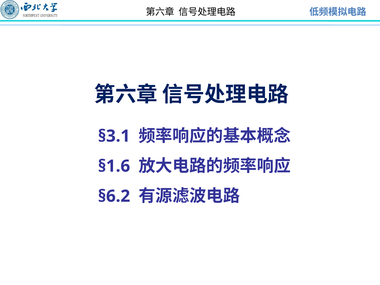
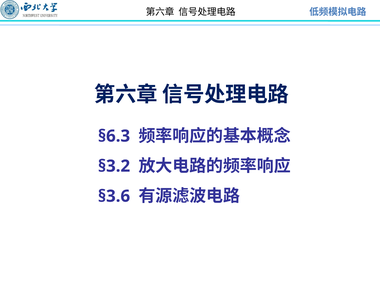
§3.1: §3.1 -> §6.3 (114, 136)
§1.6: §1.6 -> §3.2 (114, 166)
§6.2: §6.2 -> §3.6 (114, 196)
